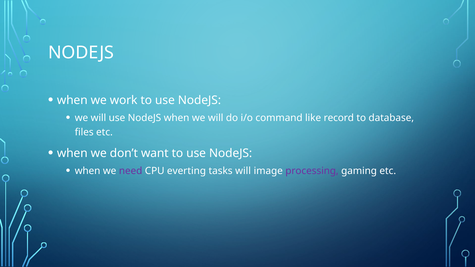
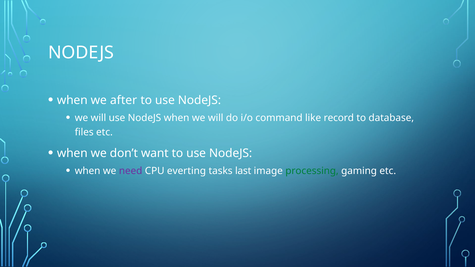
work: work -> after (124, 100)
tasks will: will -> last (243, 171)
processing colour: purple -> green (312, 171)
